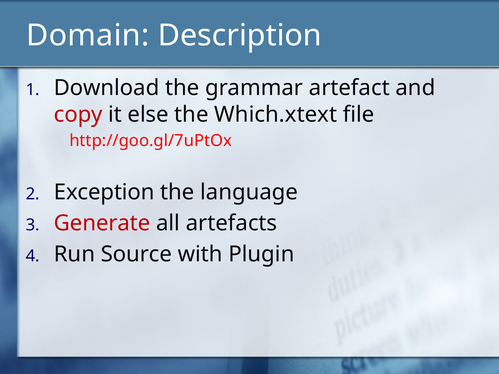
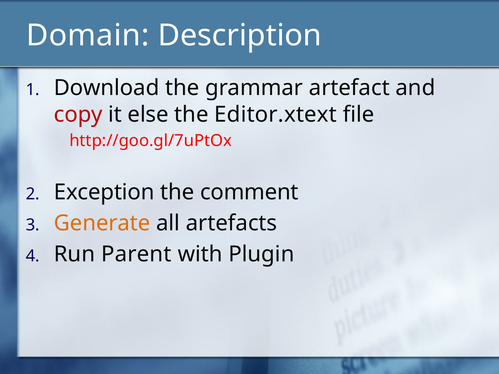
Which.xtext: Which.xtext -> Editor.xtext (276, 115)
language: language -> comment (249, 192)
Generate colour: red -> orange (102, 223)
Source: Source -> Parent (136, 254)
